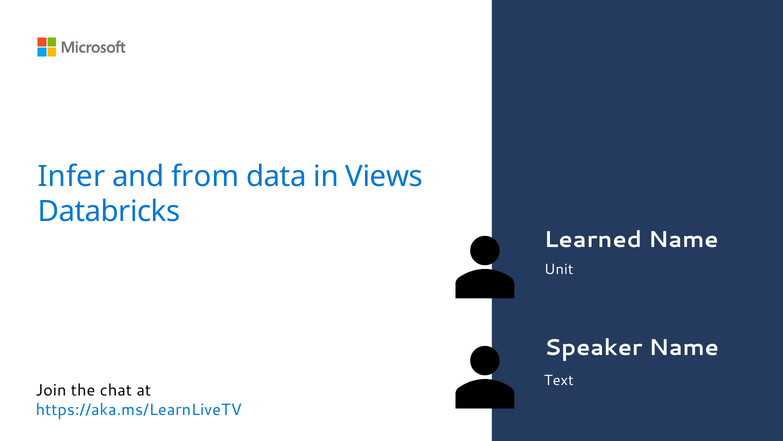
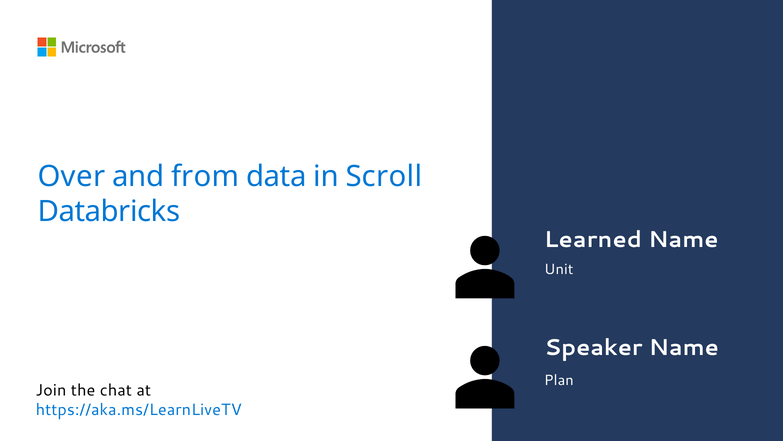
Infer: Infer -> Over (71, 176)
Views: Views -> Scroll (384, 176)
Text: Text -> Plan (559, 380)
